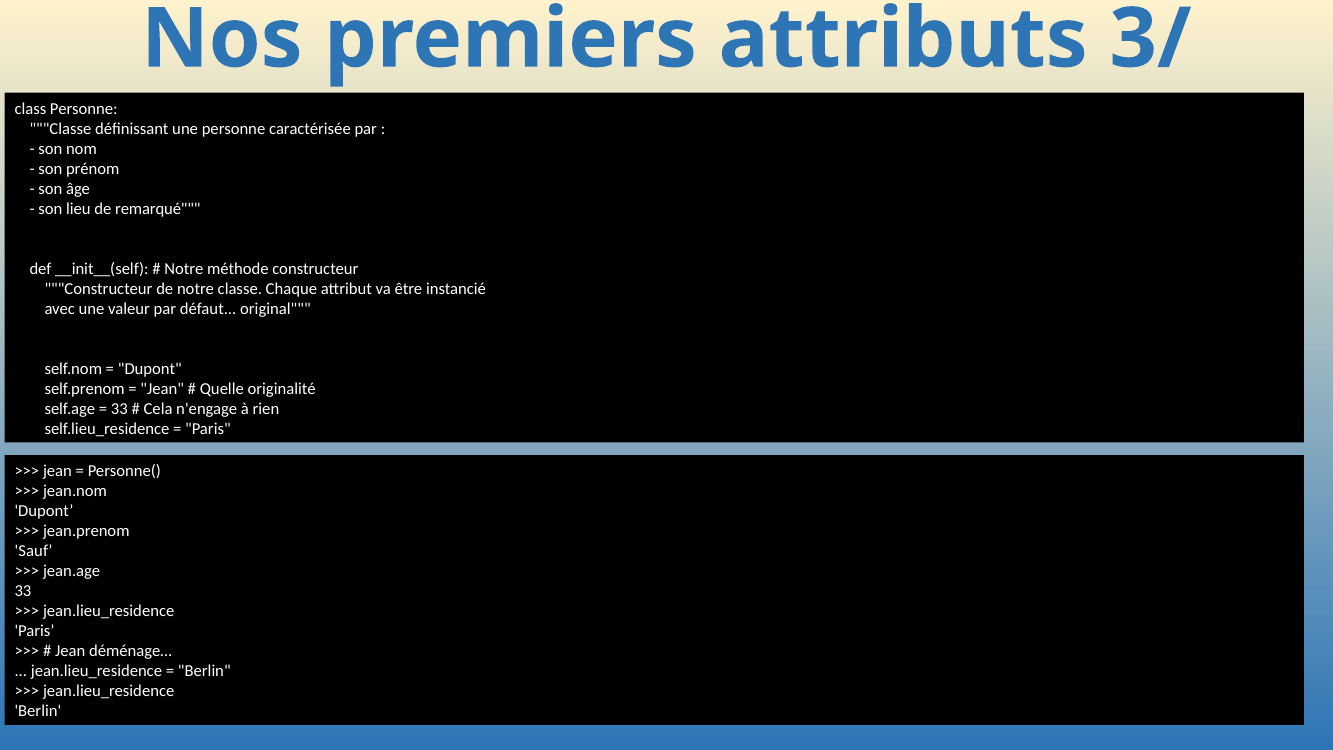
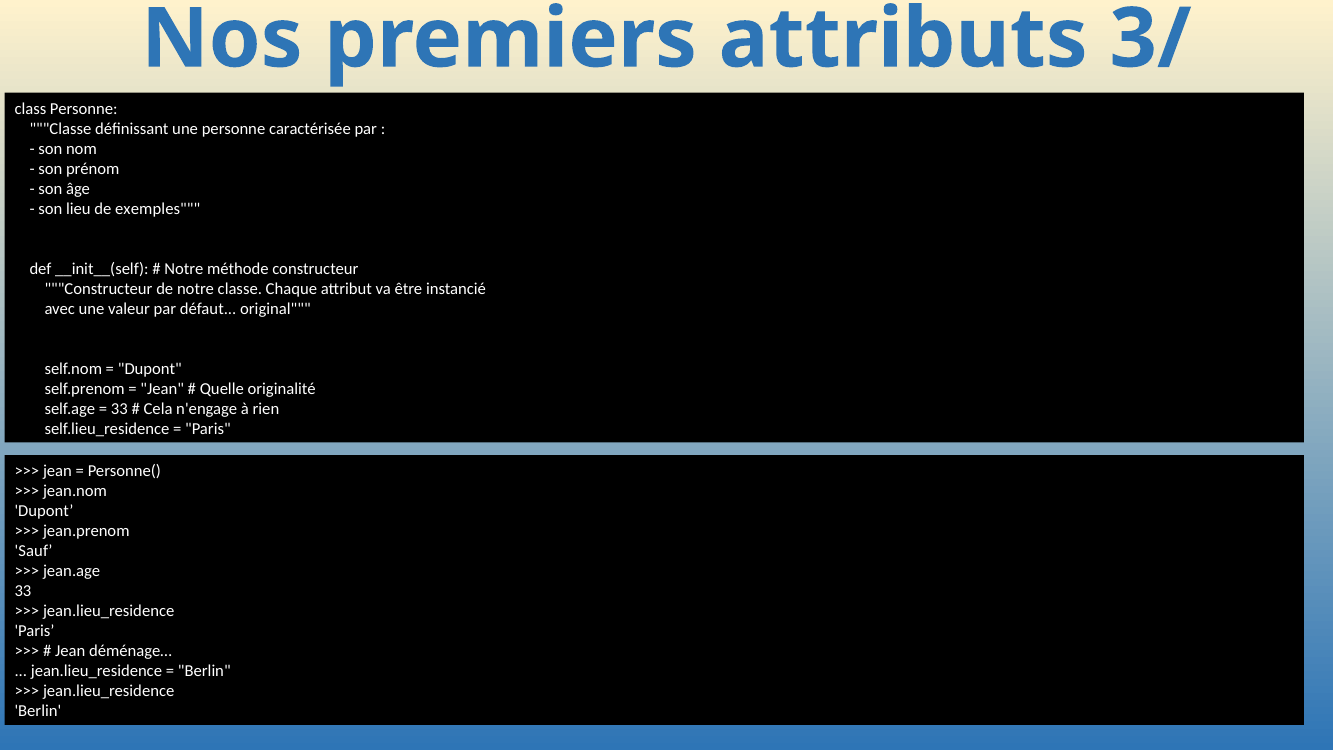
remarqué: remarqué -> exemples (158, 209)
